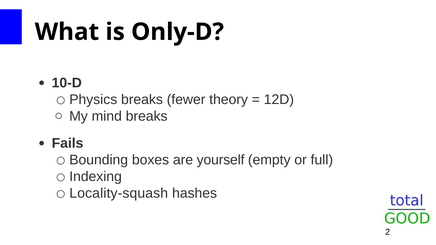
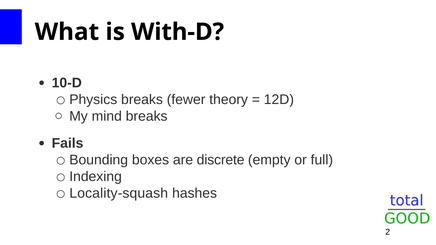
Only-D: Only-D -> With-D (178, 32)
yourself: yourself -> discrete (221, 160)
